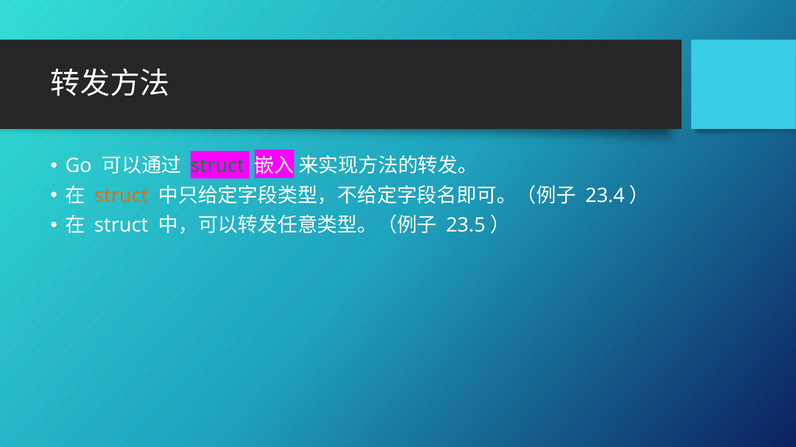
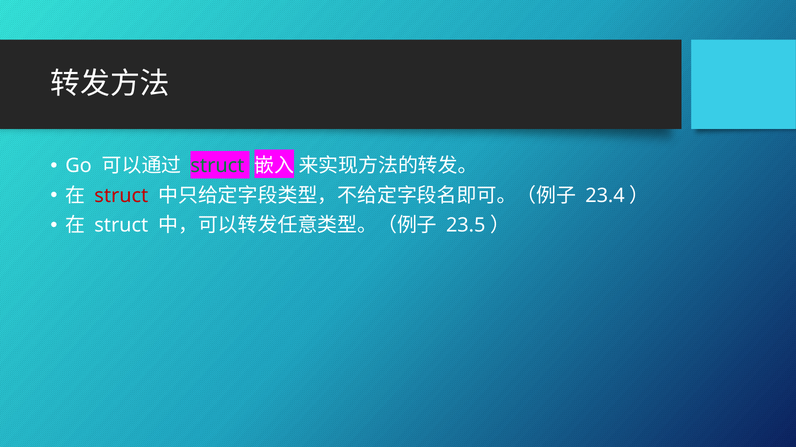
struct colour: orange -> red (121, 196)
